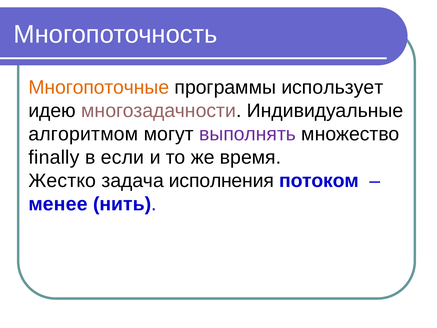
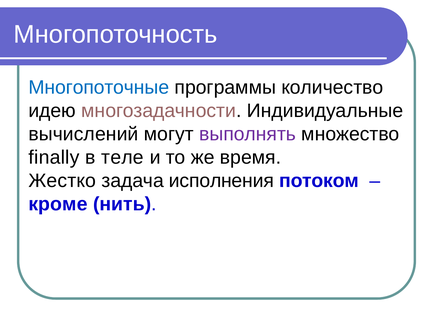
Многопоточные colour: orange -> blue (99, 87)
использует: использует -> количество (332, 87)
алгоритмом: алгоритмом -> вычислений (83, 134)
если: если -> теле (123, 157)
менее: менее -> кроме (58, 204)
